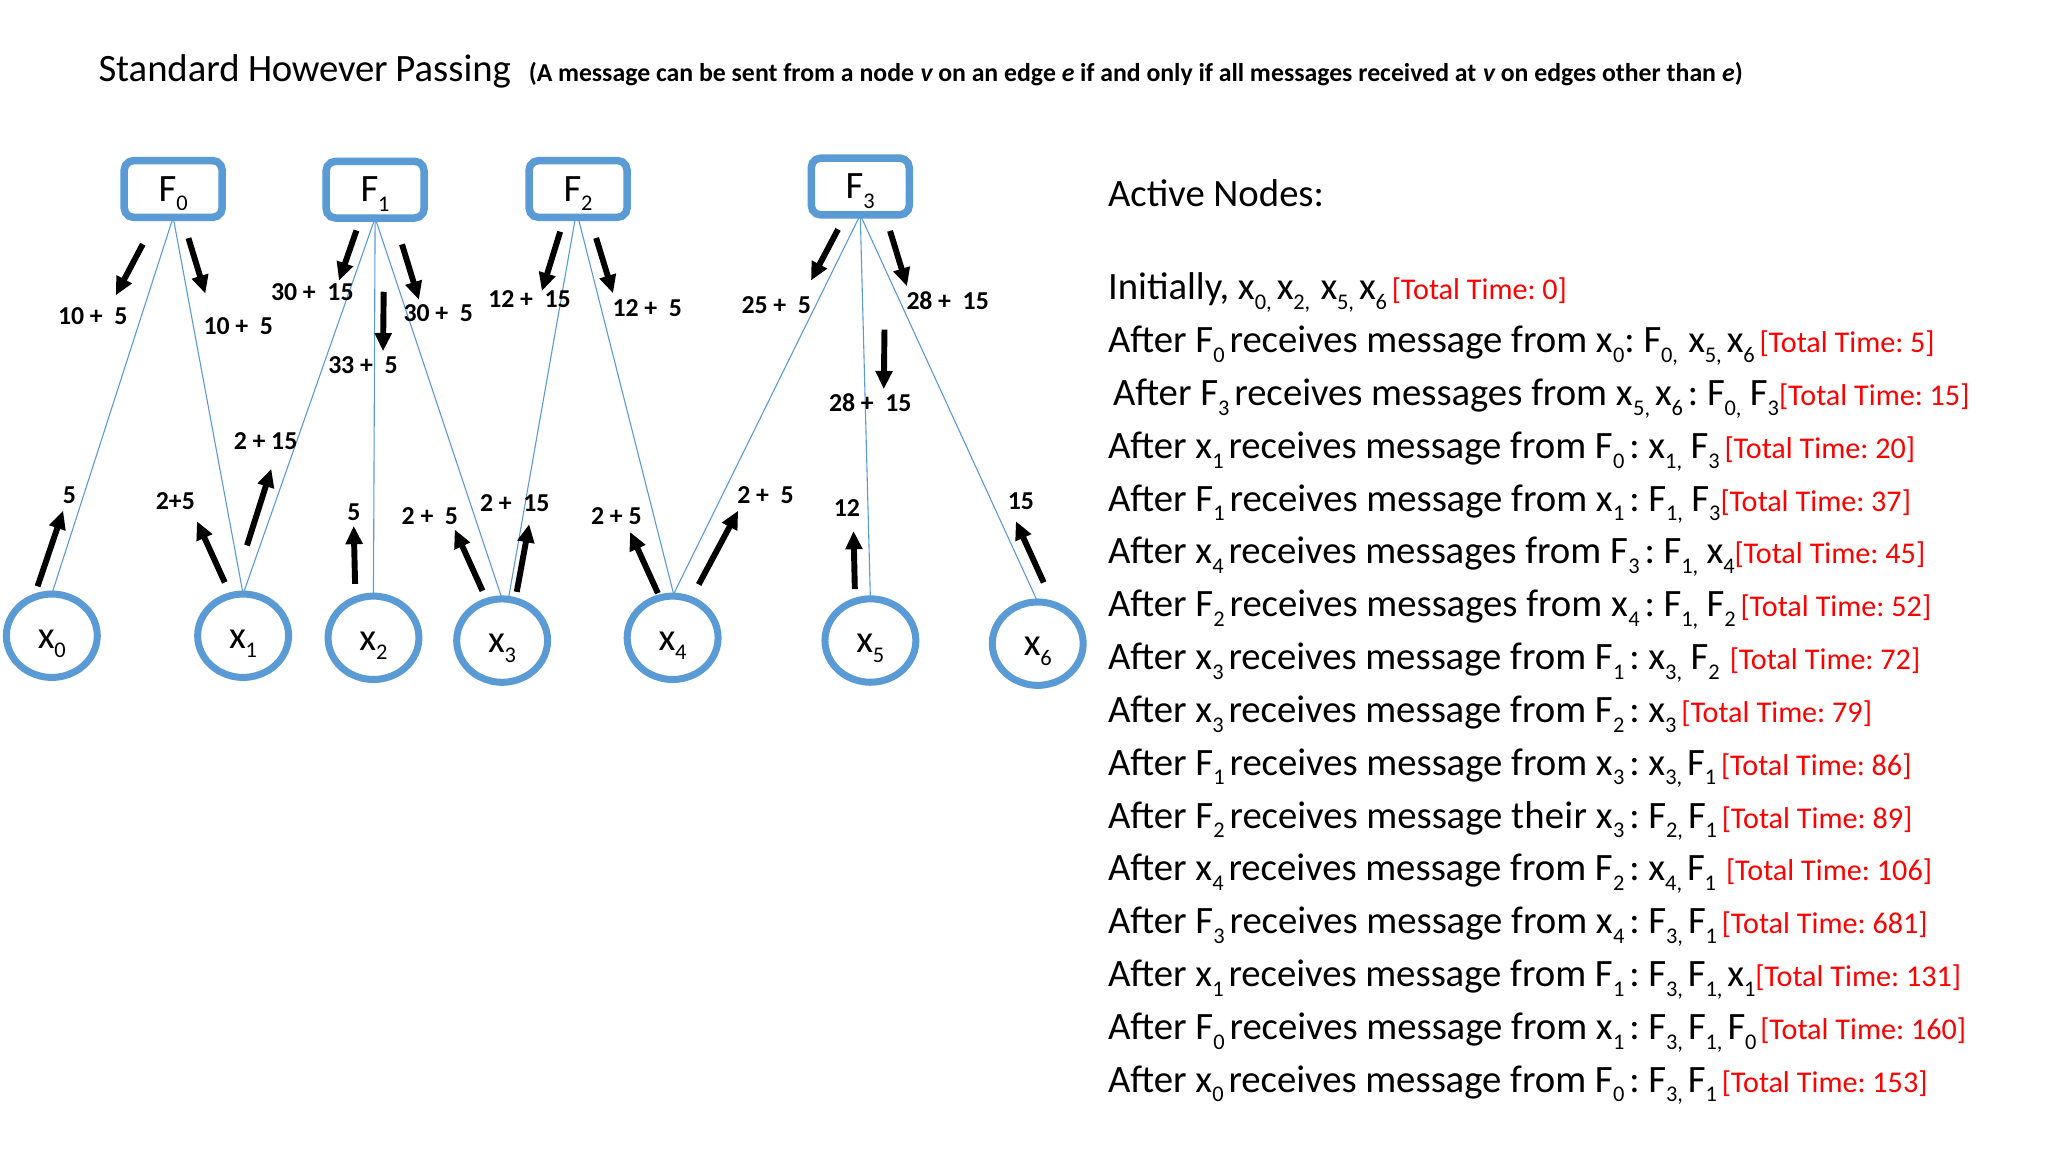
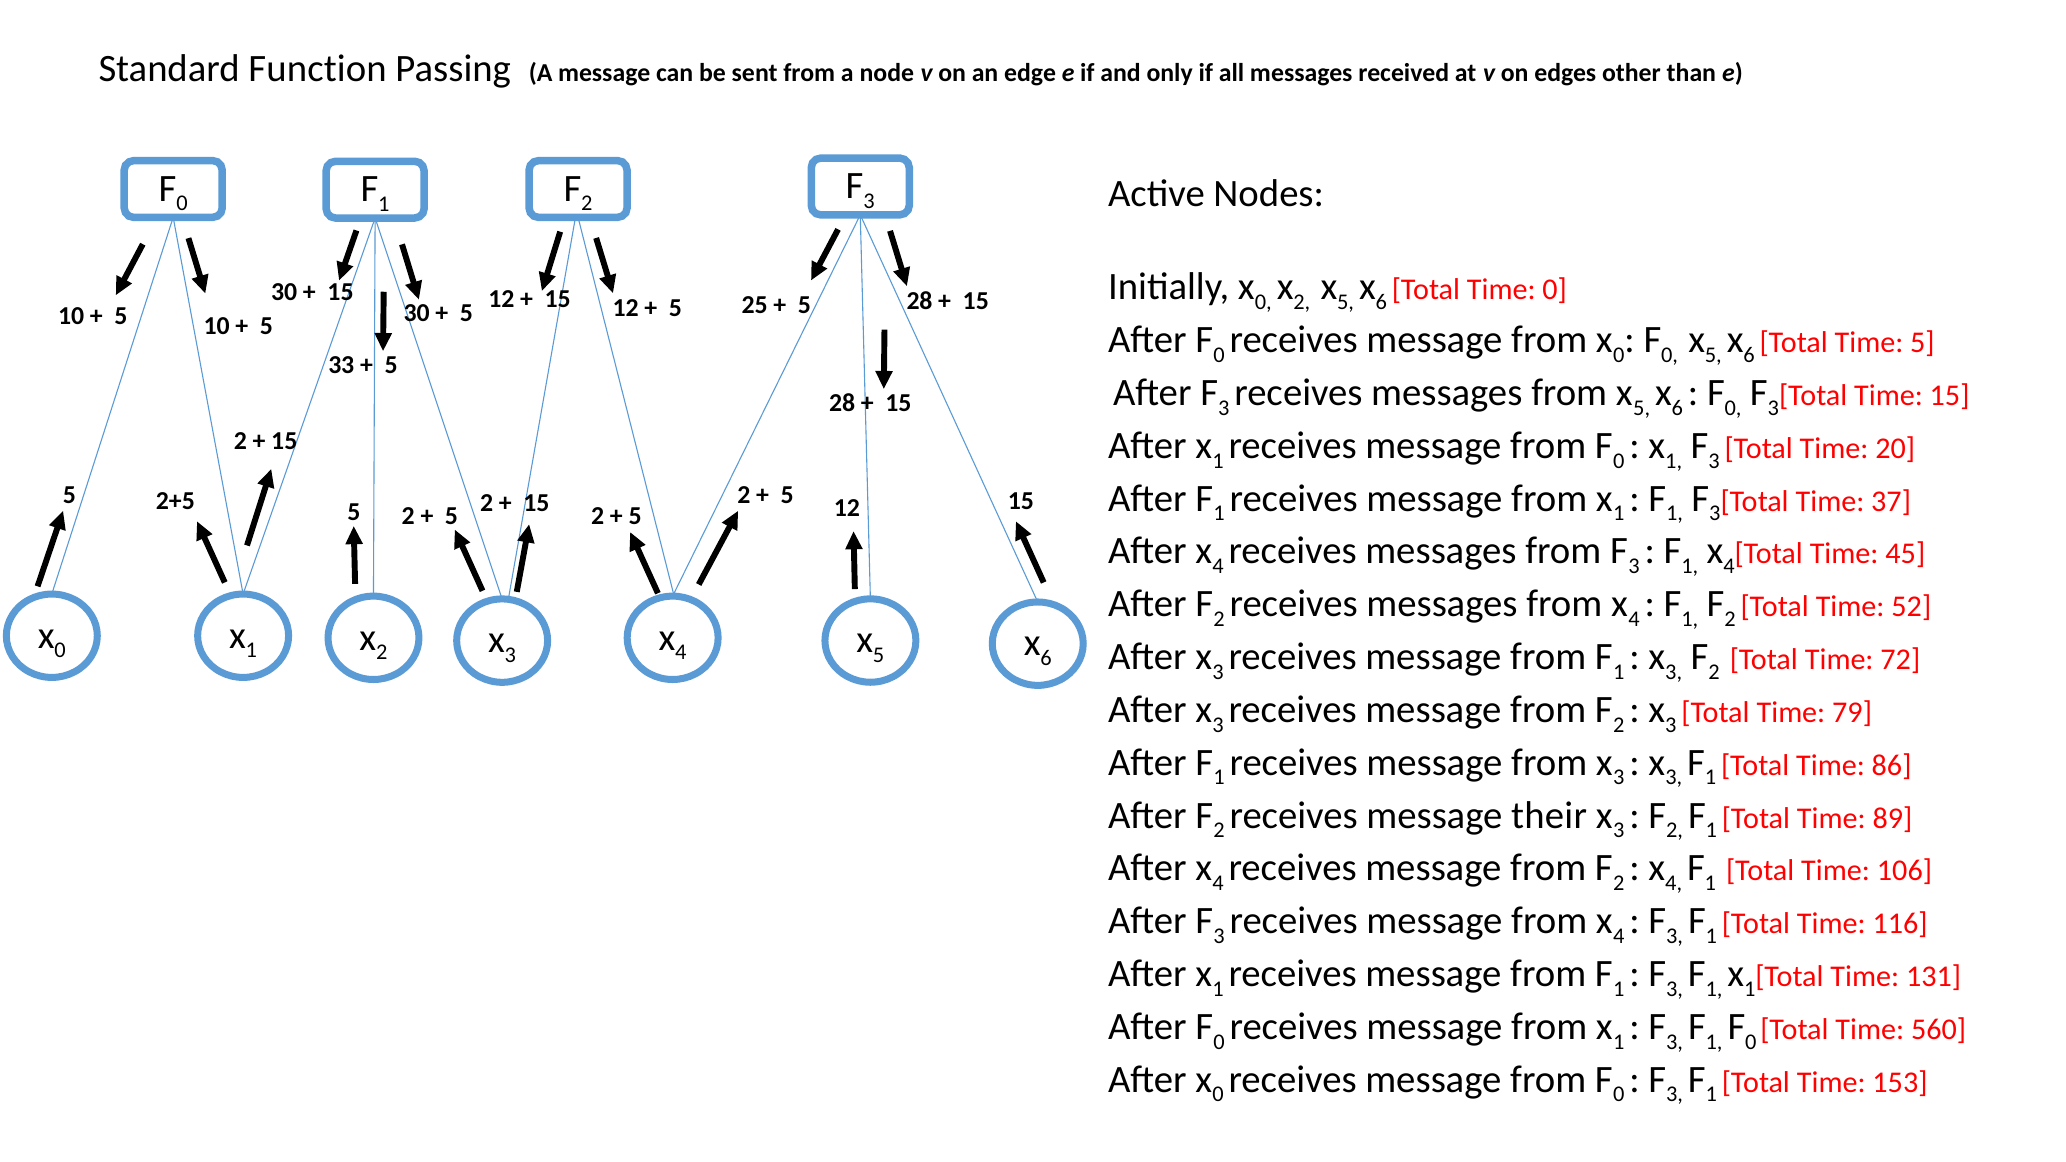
However: However -> Function (318, 69)
681: 681 -> 116 (1900, 924)
160: 160 -> 560 (1939, 1030)
